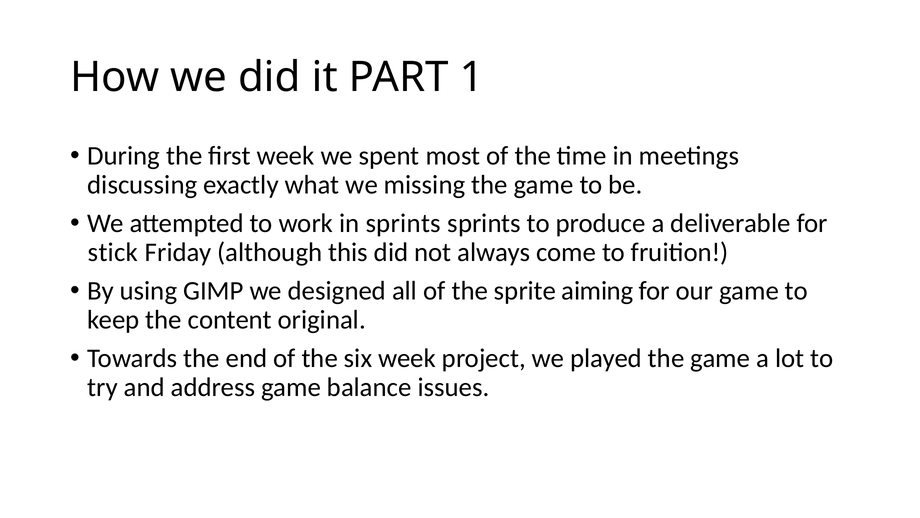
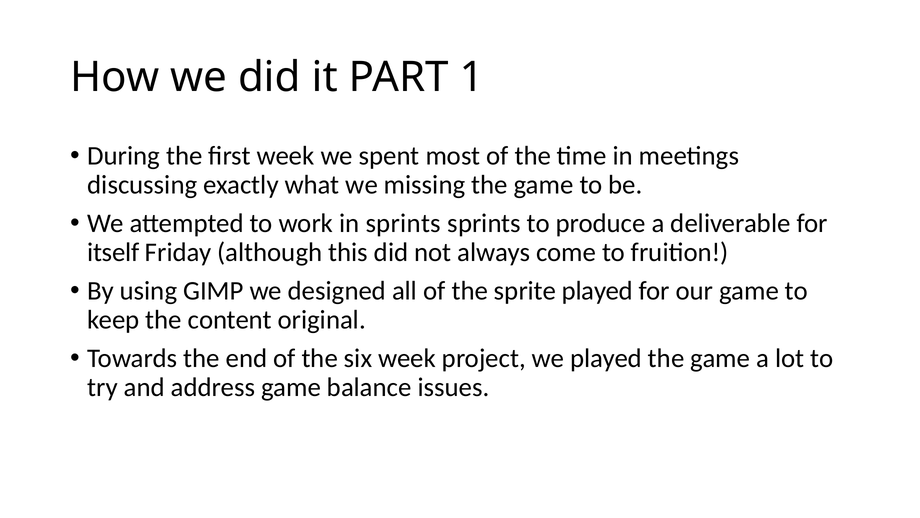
stick: stick -> itself (113, 252)
sprite aiming: aiming -> played (597, 291)
